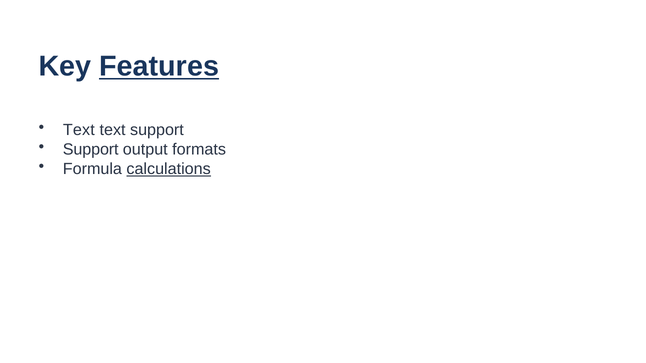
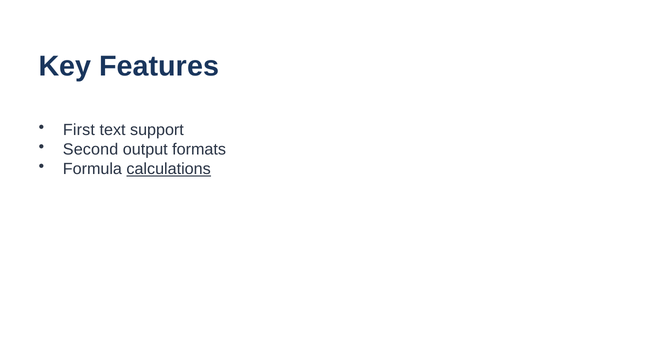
Features underline: present -> none (159, 67)
Text: Text -> First (79, 130)
Support: Support -> Second (91, 150)
